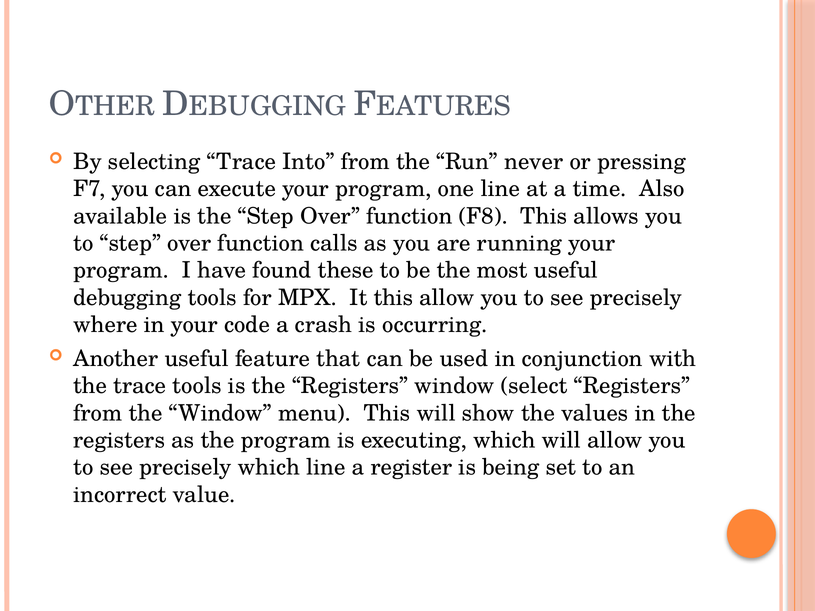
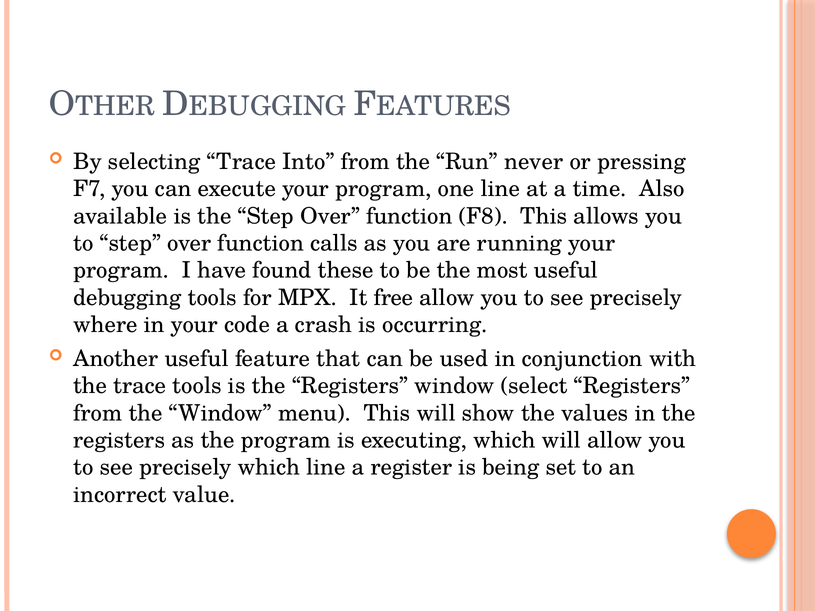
It this: this -> free (393, 298)
